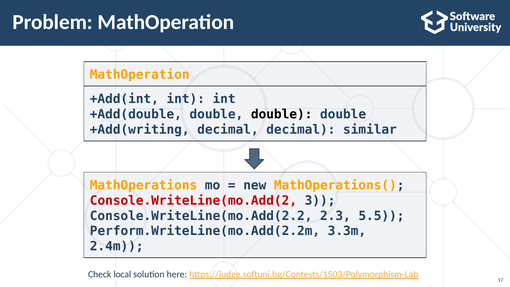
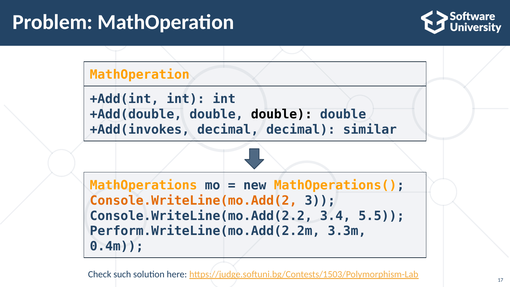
+Add(writing: +Add(writing -> +Add(invokes (140, 130)
Console.WriteLine(mo.Add(2 colour: red -> orange (193, 200)
2.3: 2.3 -> 3.4 (335, 216)
2.4m: 2.4m -> 0.4m (117, 246)
local: local -> such (122, 274)
